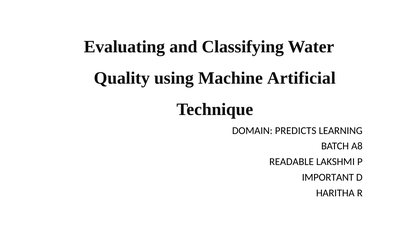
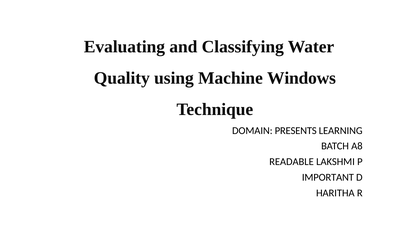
Artificial: Artificial -> Windows (302, 78)
PREDICTS: PREDICTS -> PRESENTS (296, 131)
